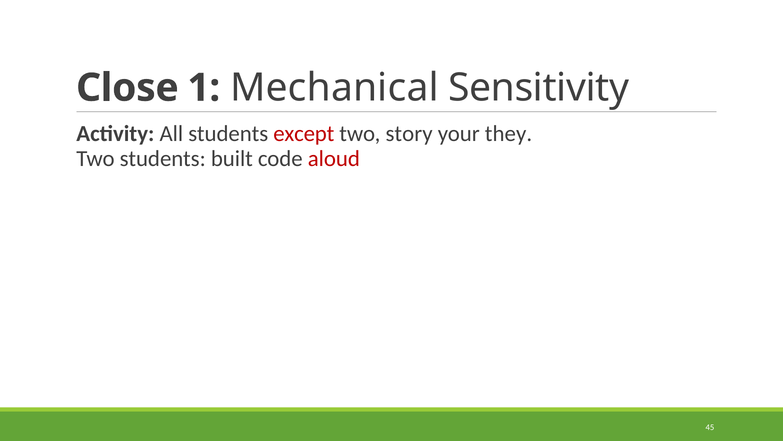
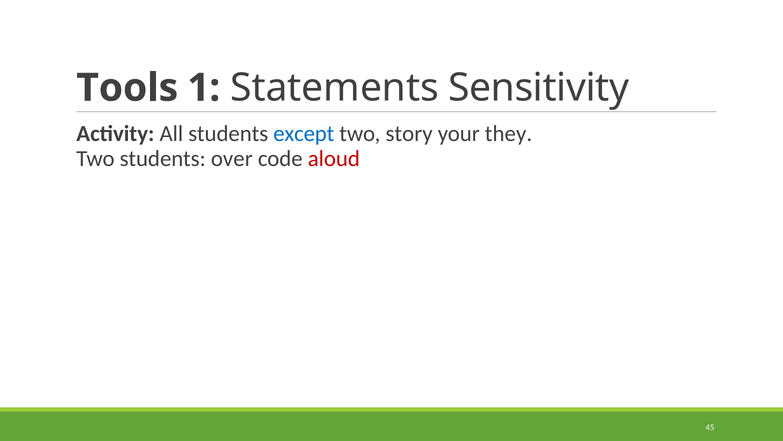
Close: Close -> Tools (127, 88)
Mechanical: Mechanical -> Statements (335, 88)
except colour: red -> blue (304, 134)
built: built -> over (232, 158)
